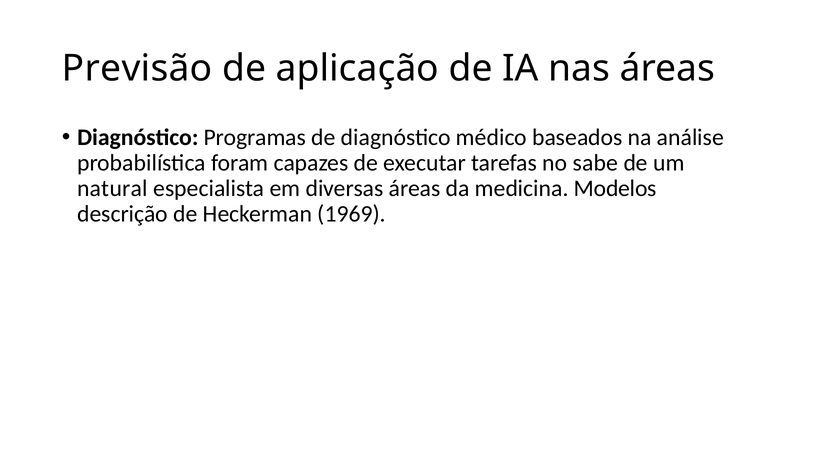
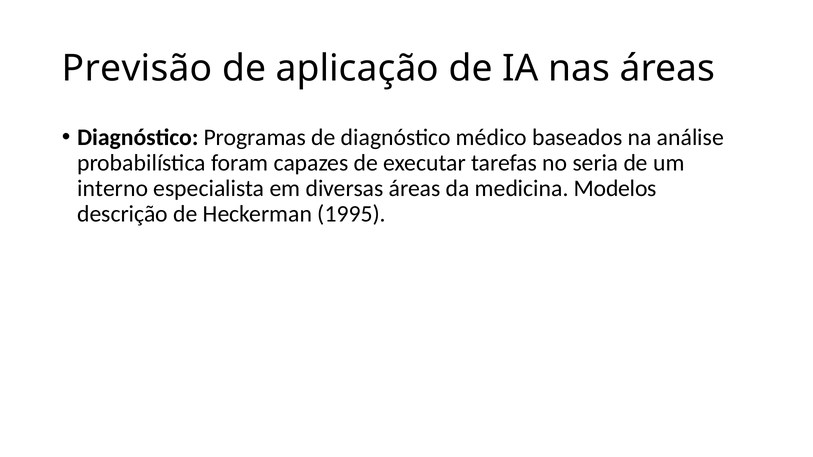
sabe: sabe -> seria (596, 163)
natural: natural -> interno (113, 189)
1969: 1969 -> 1995 (352, 214)
